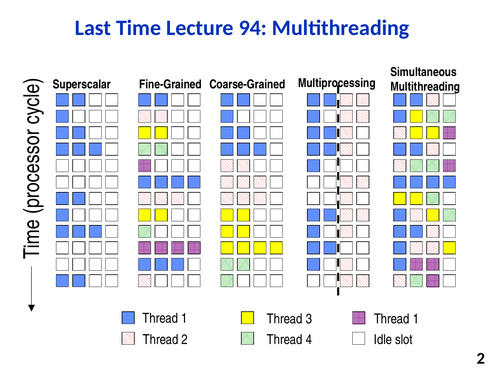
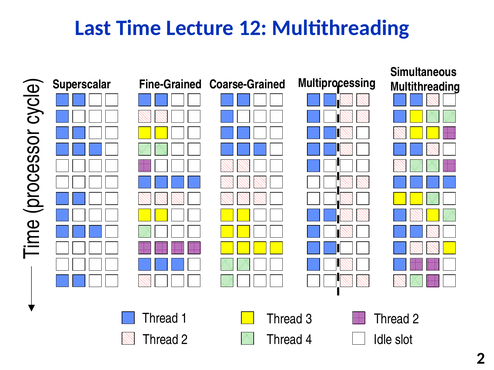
94: 94 -> 12 (253, 28)
1: 1 -> 2 (416, 320)
